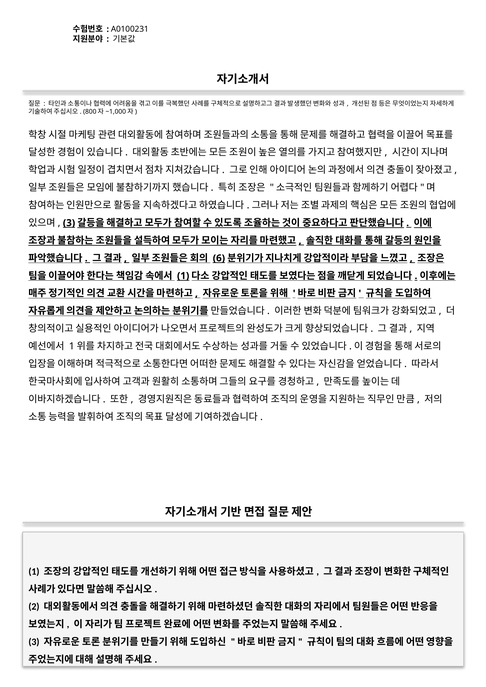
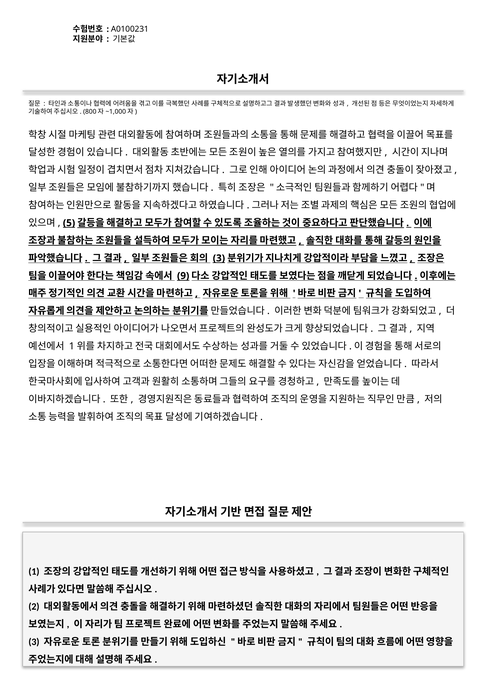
3: 3 -> 5 (69, 223)
6: 6 -> 3 (219, 258)
1: 1 -> 9 (183, 276)
